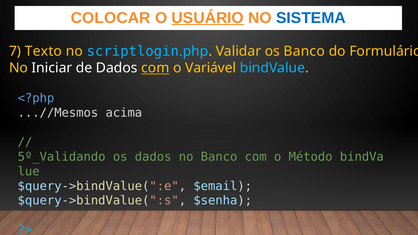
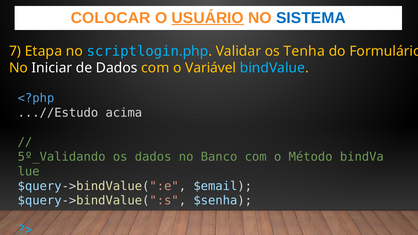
Texto: Texto -> Etapa (43, 51)
os Banco: Banco -> Tenha (304, 51)
com underline: present -> none (155, 68)
...//Mesmos: ...//Mesmos -> ...//Estudo (58, 113)
